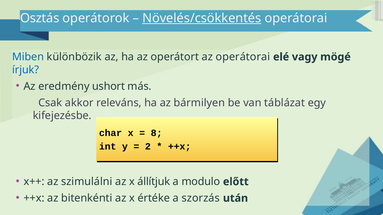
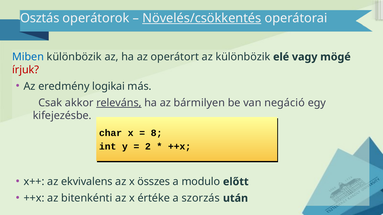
az operátorai: operátorai -> különbözik (243, 57)
írjuk colour: blue -> red (26, 70)
ushort: ushort -> logikai (109, 86)
releváns underline: none -> present (119, 103)
táblázat: táblázat -> negáció (285, 103)
szimulálni: szimulálni -> ekvivalens (87, 182)
állítjuk: állítjuk -> összes (154, 182)
